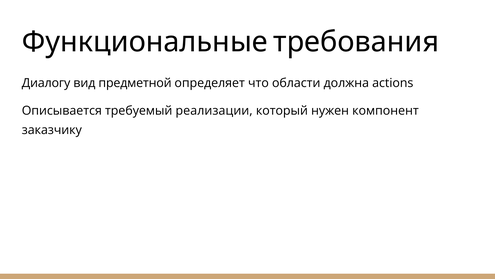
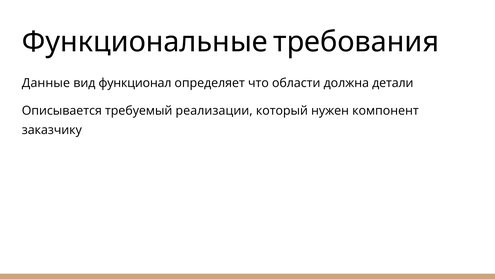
Диалогу: Диалогу -> Данные (46, 83)
предметной: предметной -> функционал (135, 83)
actions: actions -> детали (393, 83)
